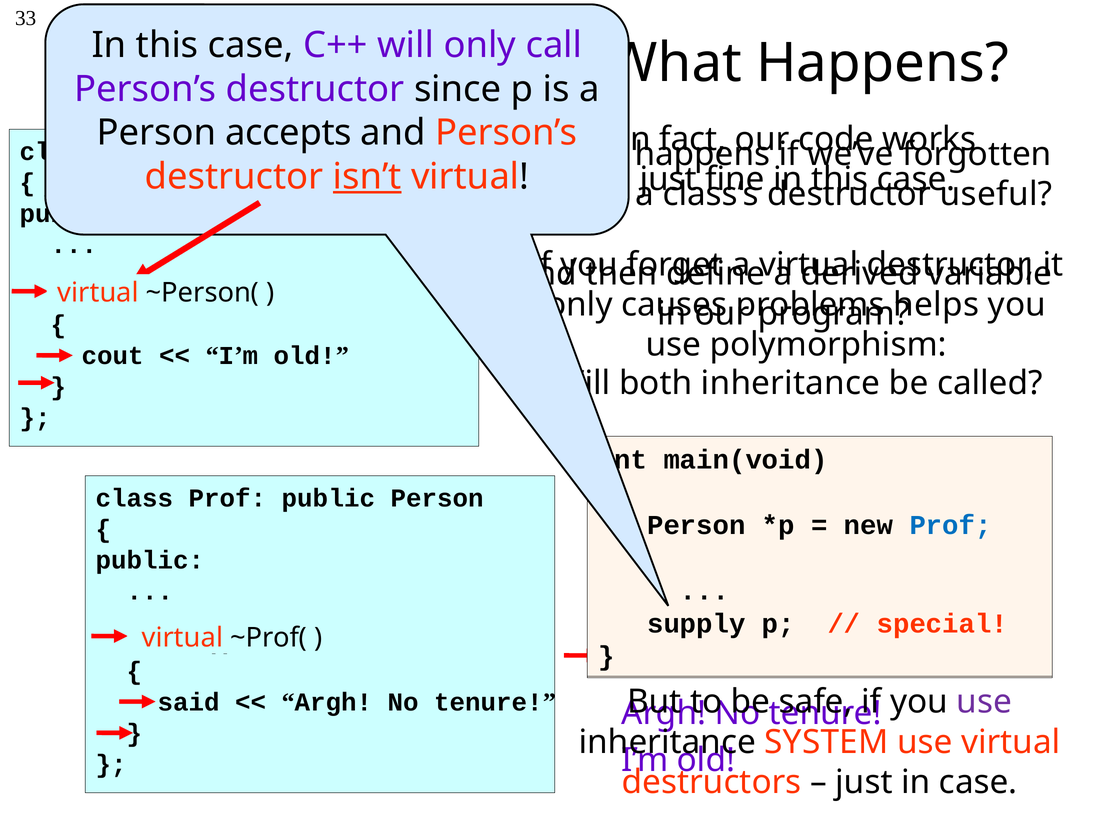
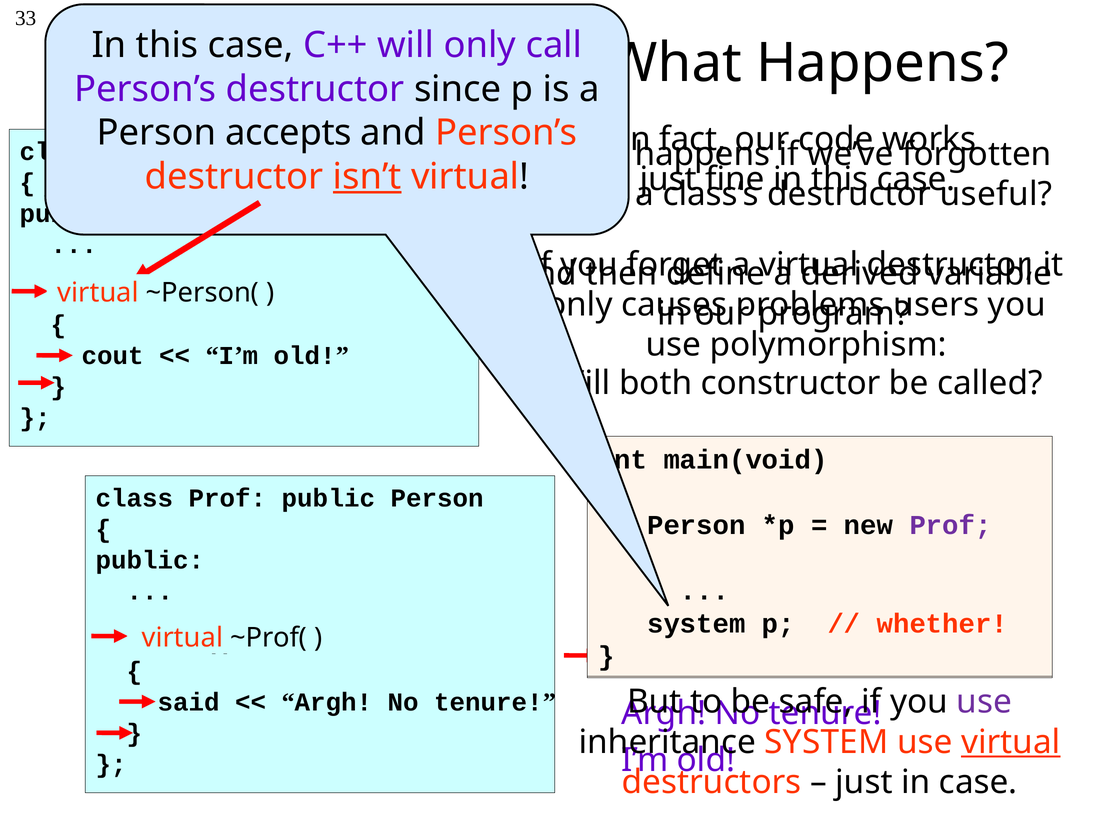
helps: helps -> users (936, 305)
inheritance: inheritance -> constructor (791, 383)
Prof colour: blue -> purple (951, 525)
supply: supply -> system (696, 623)
special: special -> whether (942, 623)
virtual underline: none -> present (1011, 742)
